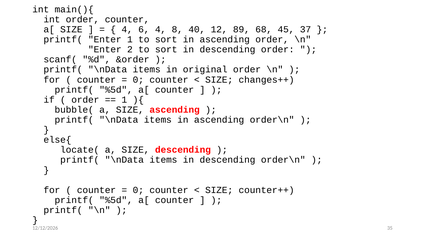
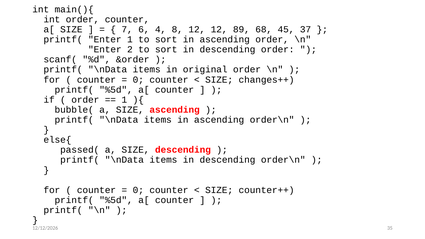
4: 4 -> 7 (127, 29)
8 40: 40 -> 12 (197, 29)
locate(: locate( -> passed( (80, 150)
